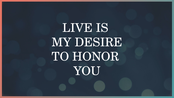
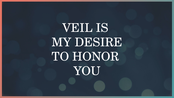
LIVE: LIVE -> VEIL (77, 28)
